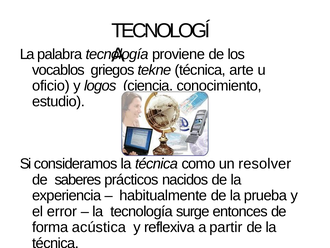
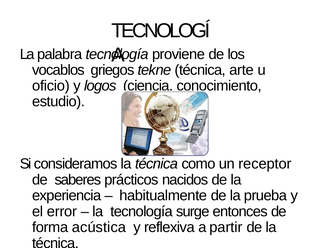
resolver: resolver -> receptor (265, 164)
